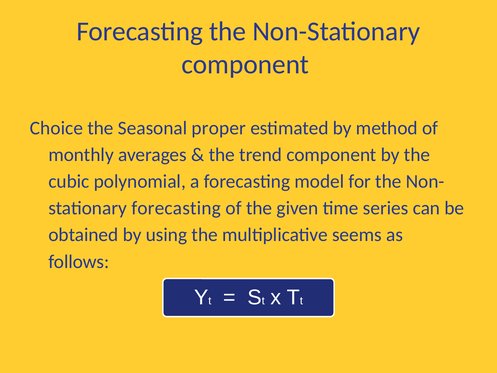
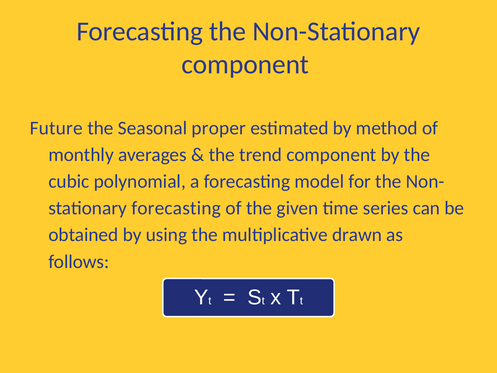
Choice: Choice -> Future (56, 128)
seems: seems -> drawn (357, 235)
